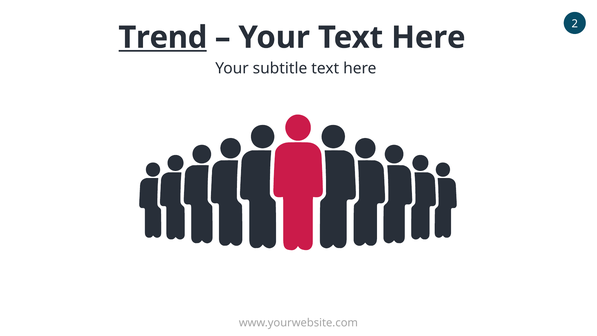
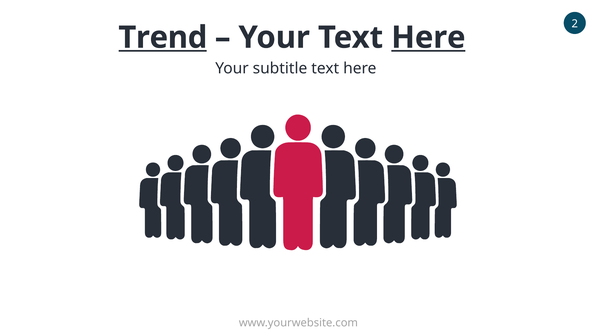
Here underline: none -> present (428, 37)
